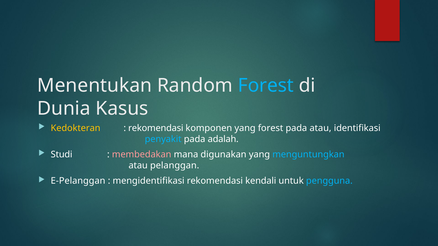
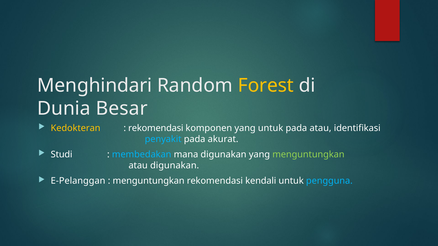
Menentukan: Menentukan -> Menghindari (95, 86)
Forest colour: light blue -> yellow (266, 86)
Kasus: Kasus -> Besar (122, 109)
yang forest: forest -> untuk (271, 128)
adalah: adalah -> akurat (223, 139)
membedakan colour: pink -> light blue (142, 155)
menguntungkan colour: light blue -> light green (308, 155)
atau pelanggan: pelanggan -> digunakan (175, 166)
mengidentifikasi: mengidentifikasi -> menguntungkan (149, 181)
